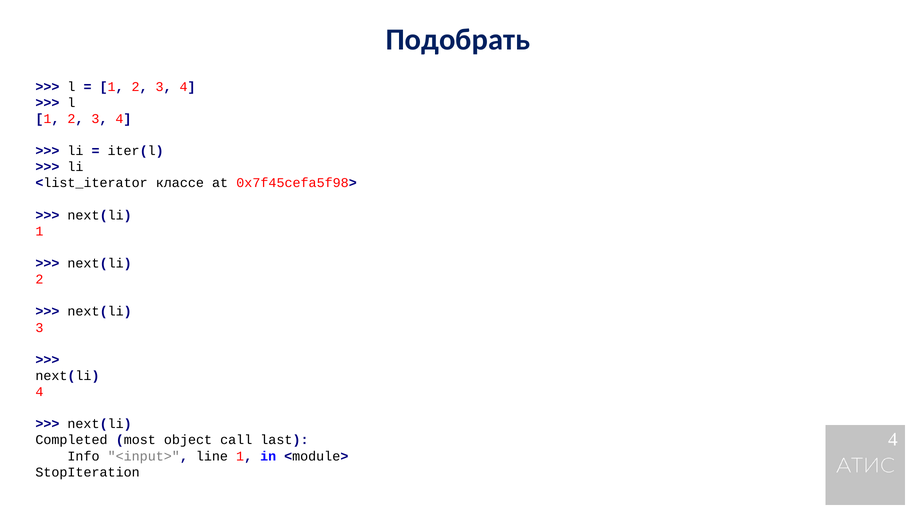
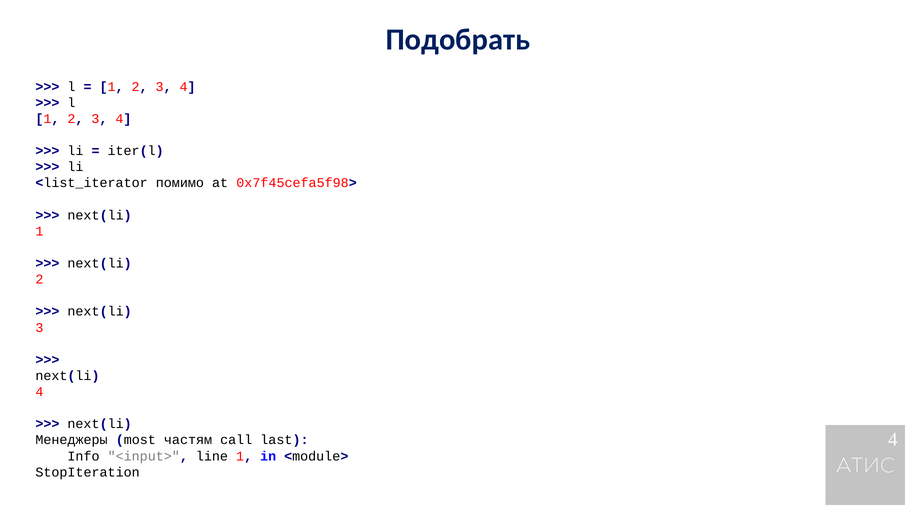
классе: классе -> помимо (180, 183)
Completed: Completed -> Менеджеры (72, 439)
object: object -> частям (188, 439)
